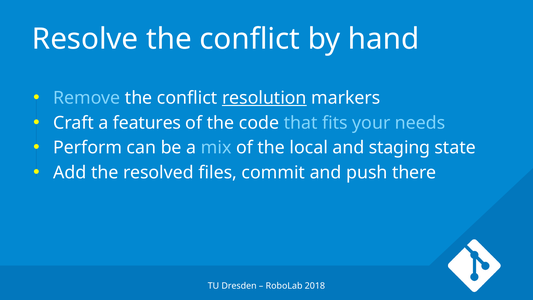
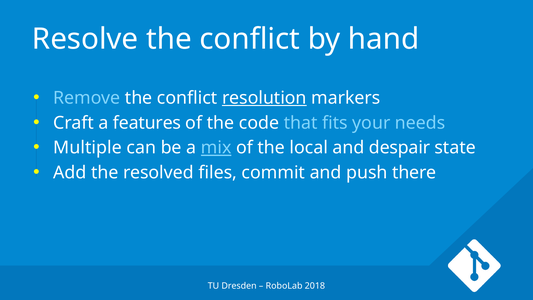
Perform: Perform -> Multiple (88, 148)
mix underline: none -> present (216, 148)
staging: staging -> despair (400, 148)
